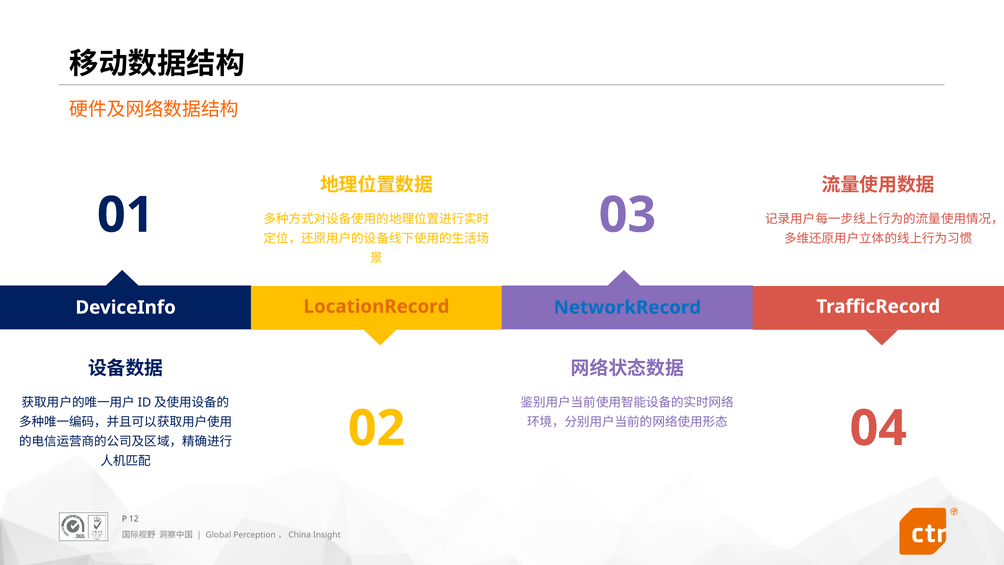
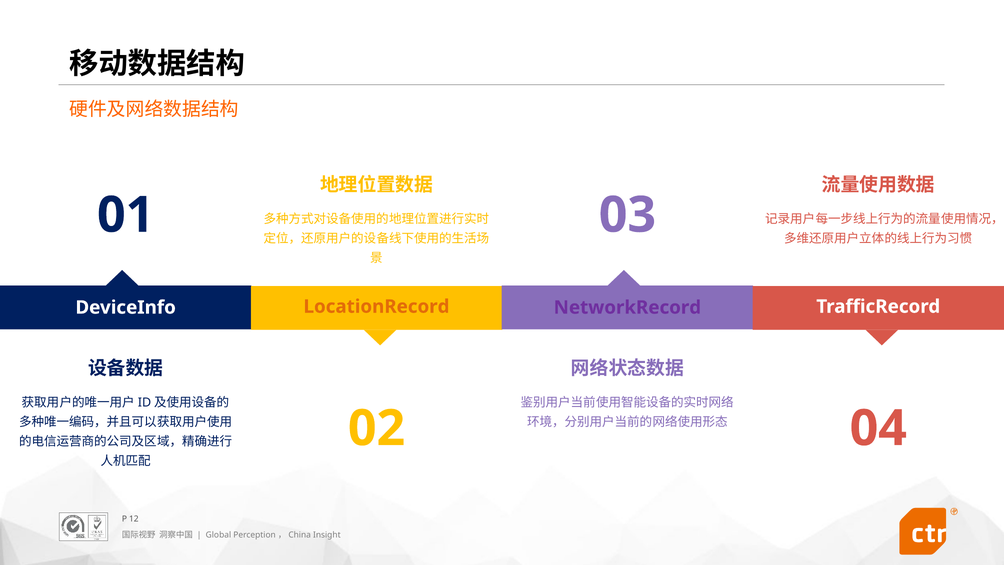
NetworkRecord colour: blue -> purple (627, 307)
